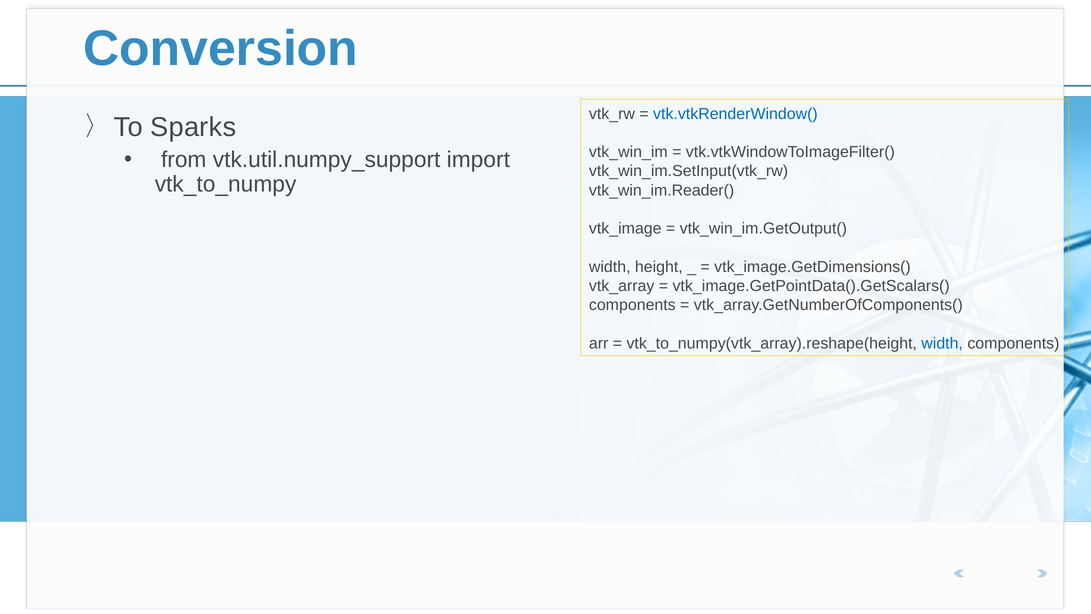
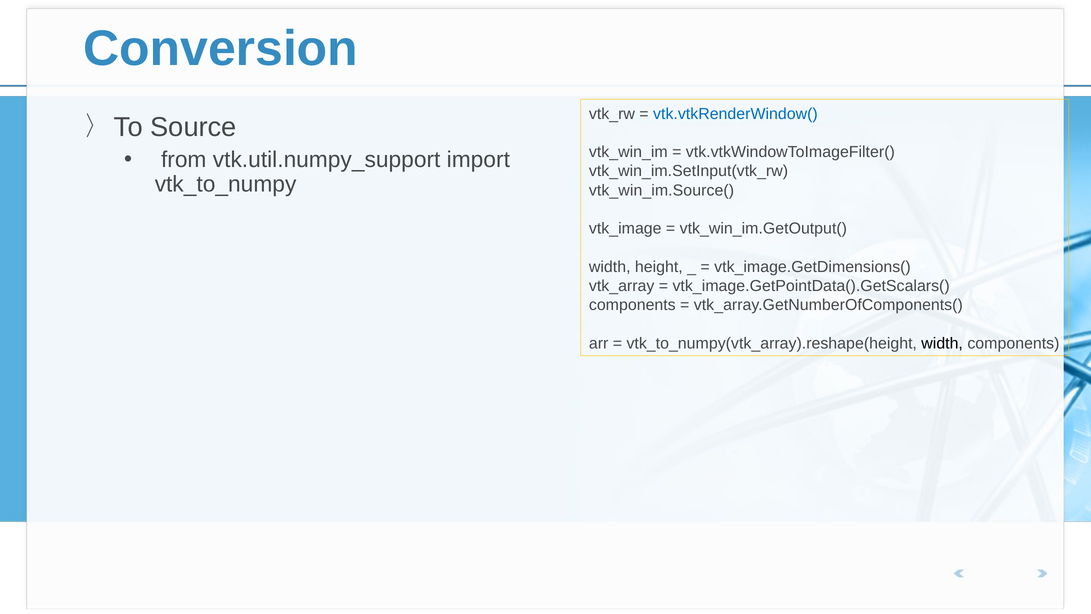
Sparks: Sparks -> Source (193, 127)
vtk_win_im.Reader(: vtk_win_im.Reader( -> vtk_win_im.Source( (662, 190)
width colour: blue -> black (942, 343)
